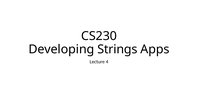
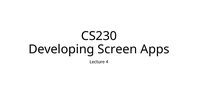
Strings: Strings -> Screen (117, 49)
